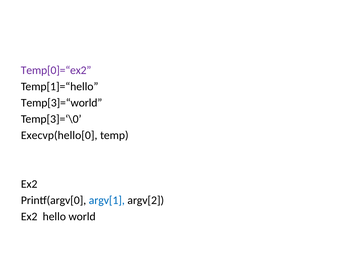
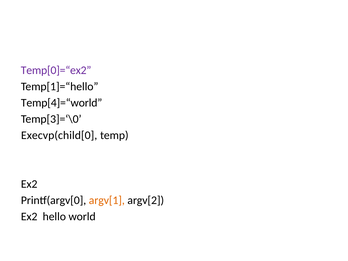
Temp[3]=“world: Temp[3]=“world -> Temp[4]=“world (62, 103)
Execvp(hello[0: Execvp(hello[0 -> Execvp(child[0 (59, 135)
argv[1 colour: blue -> orange (107, 200)
